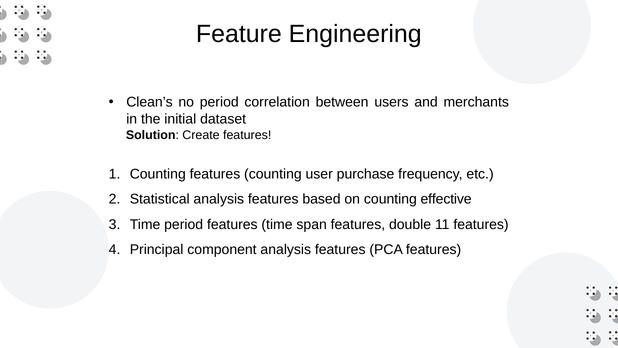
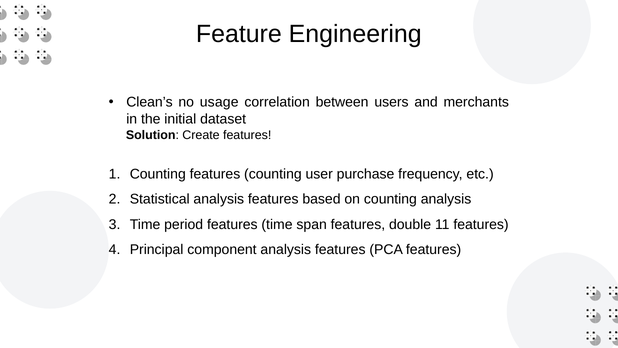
no period: period -> usage (219, 102)
counting effective: effective -> analysis (446, 199)
